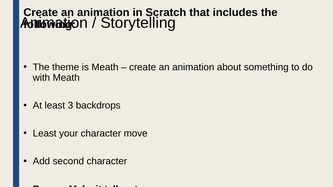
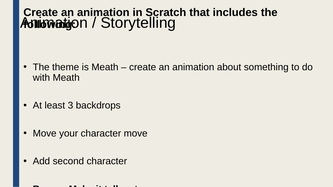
Least: Least -> Move (45, 134)
